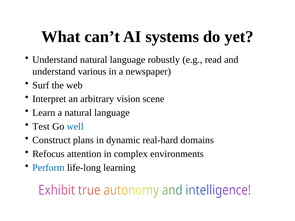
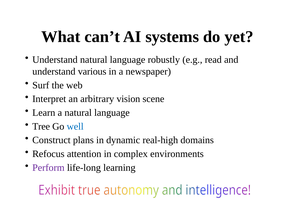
Test: Test -> Tree (41, 127)
real-hard: real-hard -> real-high (160, 140)
Perform colour: blue -> purple (48, 168)
